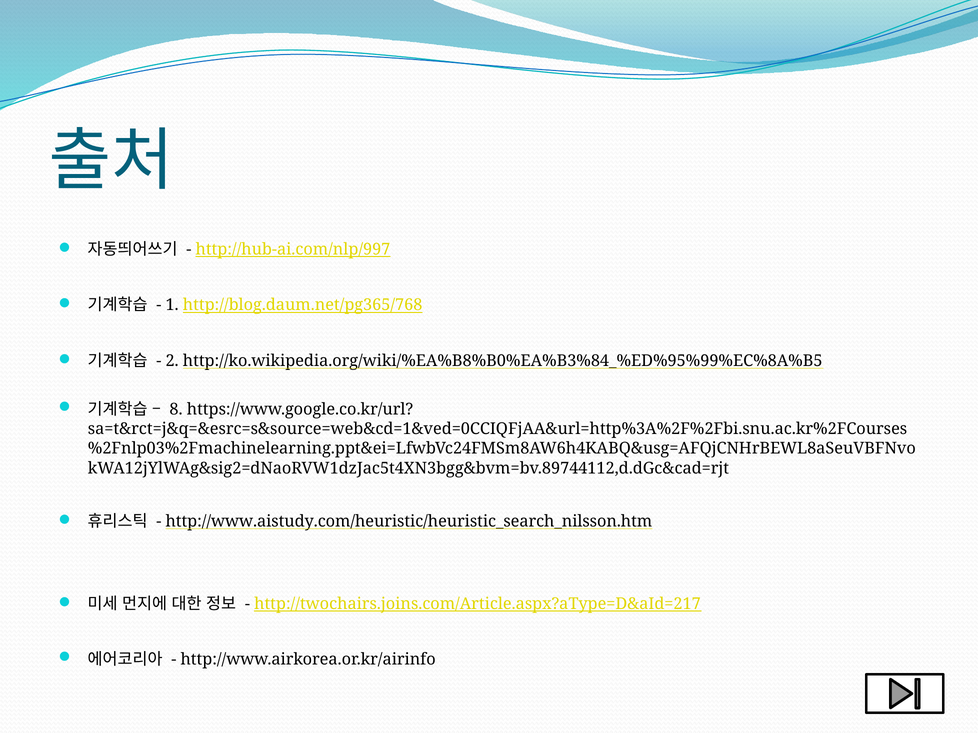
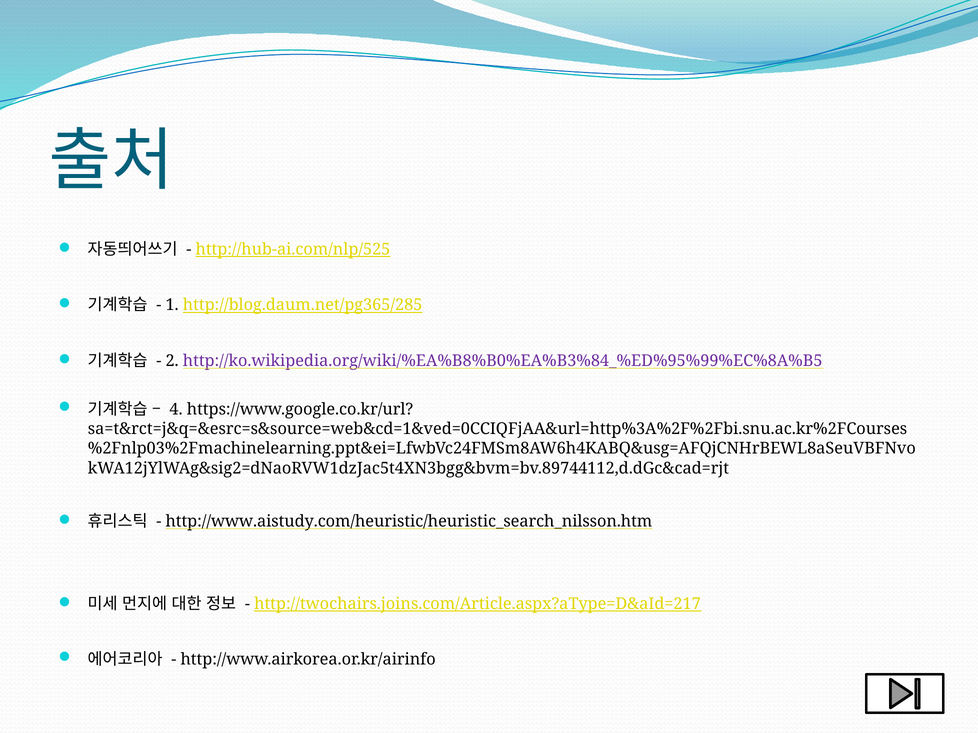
http://hub-ai.com/nlp/997: http://hub-ai.com/nlp/997 -> http://hub-ai.com/nlp/525 (293, 249)
http://blog.daum.net/pg365/768: http://blog.daum.net/pg365/768 -> http://blog.daum.net/pg365/285 (303, 305)
http://ko.wikipedia.org/wiki/%EA%B8%B0%EA%B3%84_%ED%95%99%EC%8A%B5 colour: black -> purple (503, 361)
8: 8 -> 4 (176, 410)
